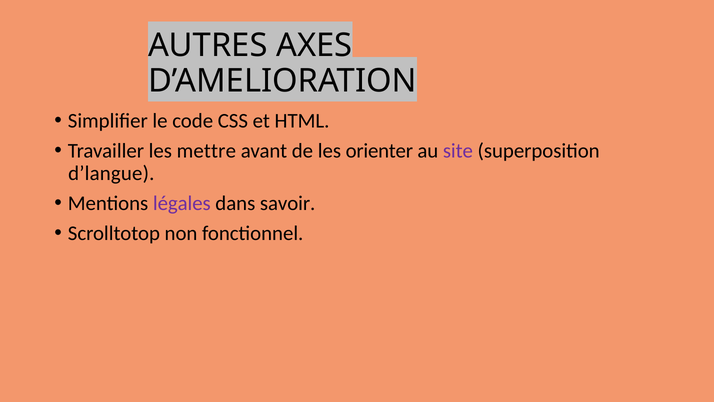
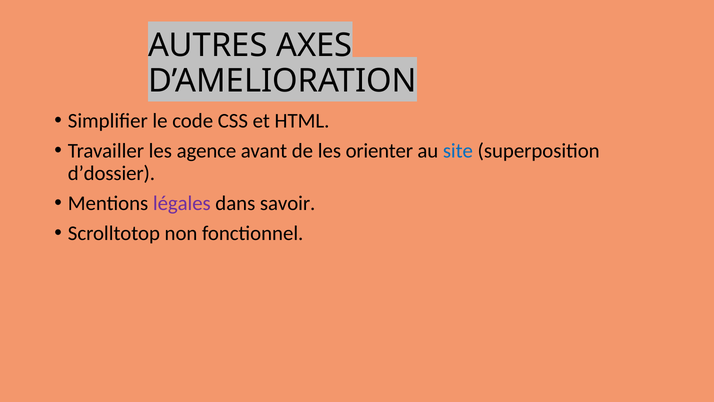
mettre: mettre -> agence (206, 151)
site colour: purple -> blue (458, 151)
d’langue: d’langue -> d’dossier (111, 173)
